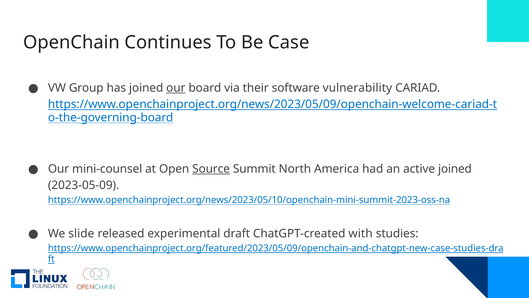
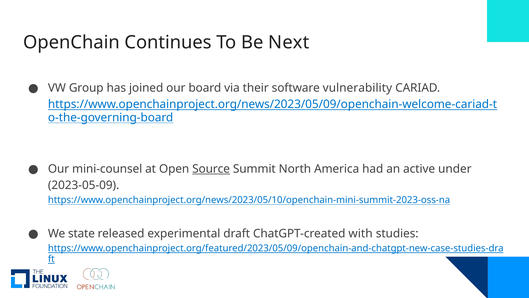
Case: Case -> Next (289, 43)
our underline: present -> none (176, 88)
active joined: joined -> under (455, 169)
slide: slide -> state (81, 233)
